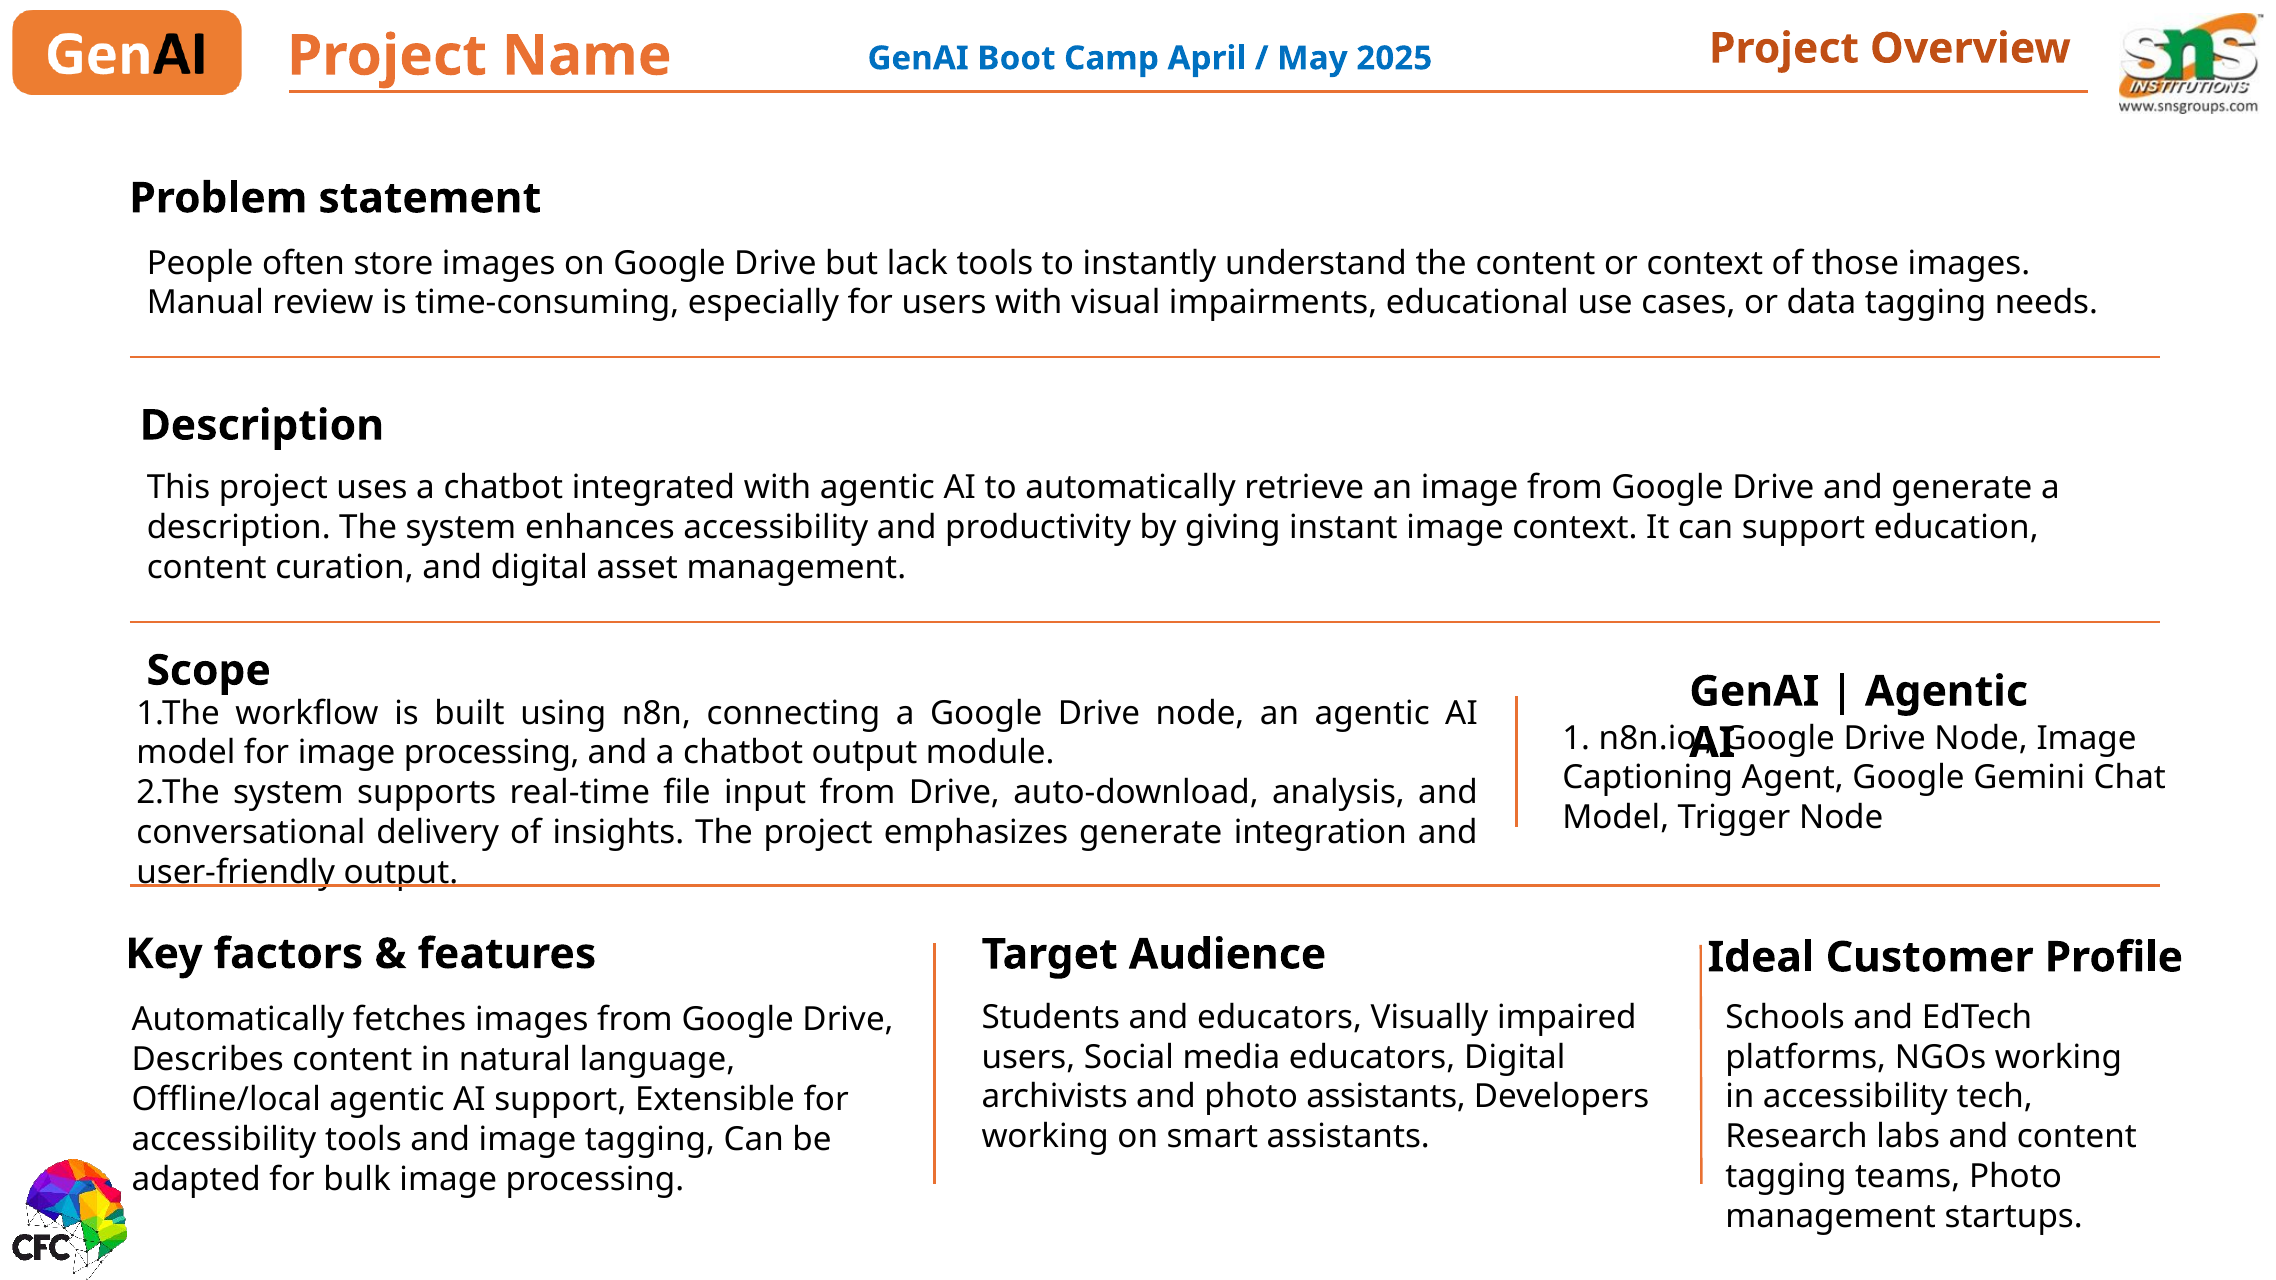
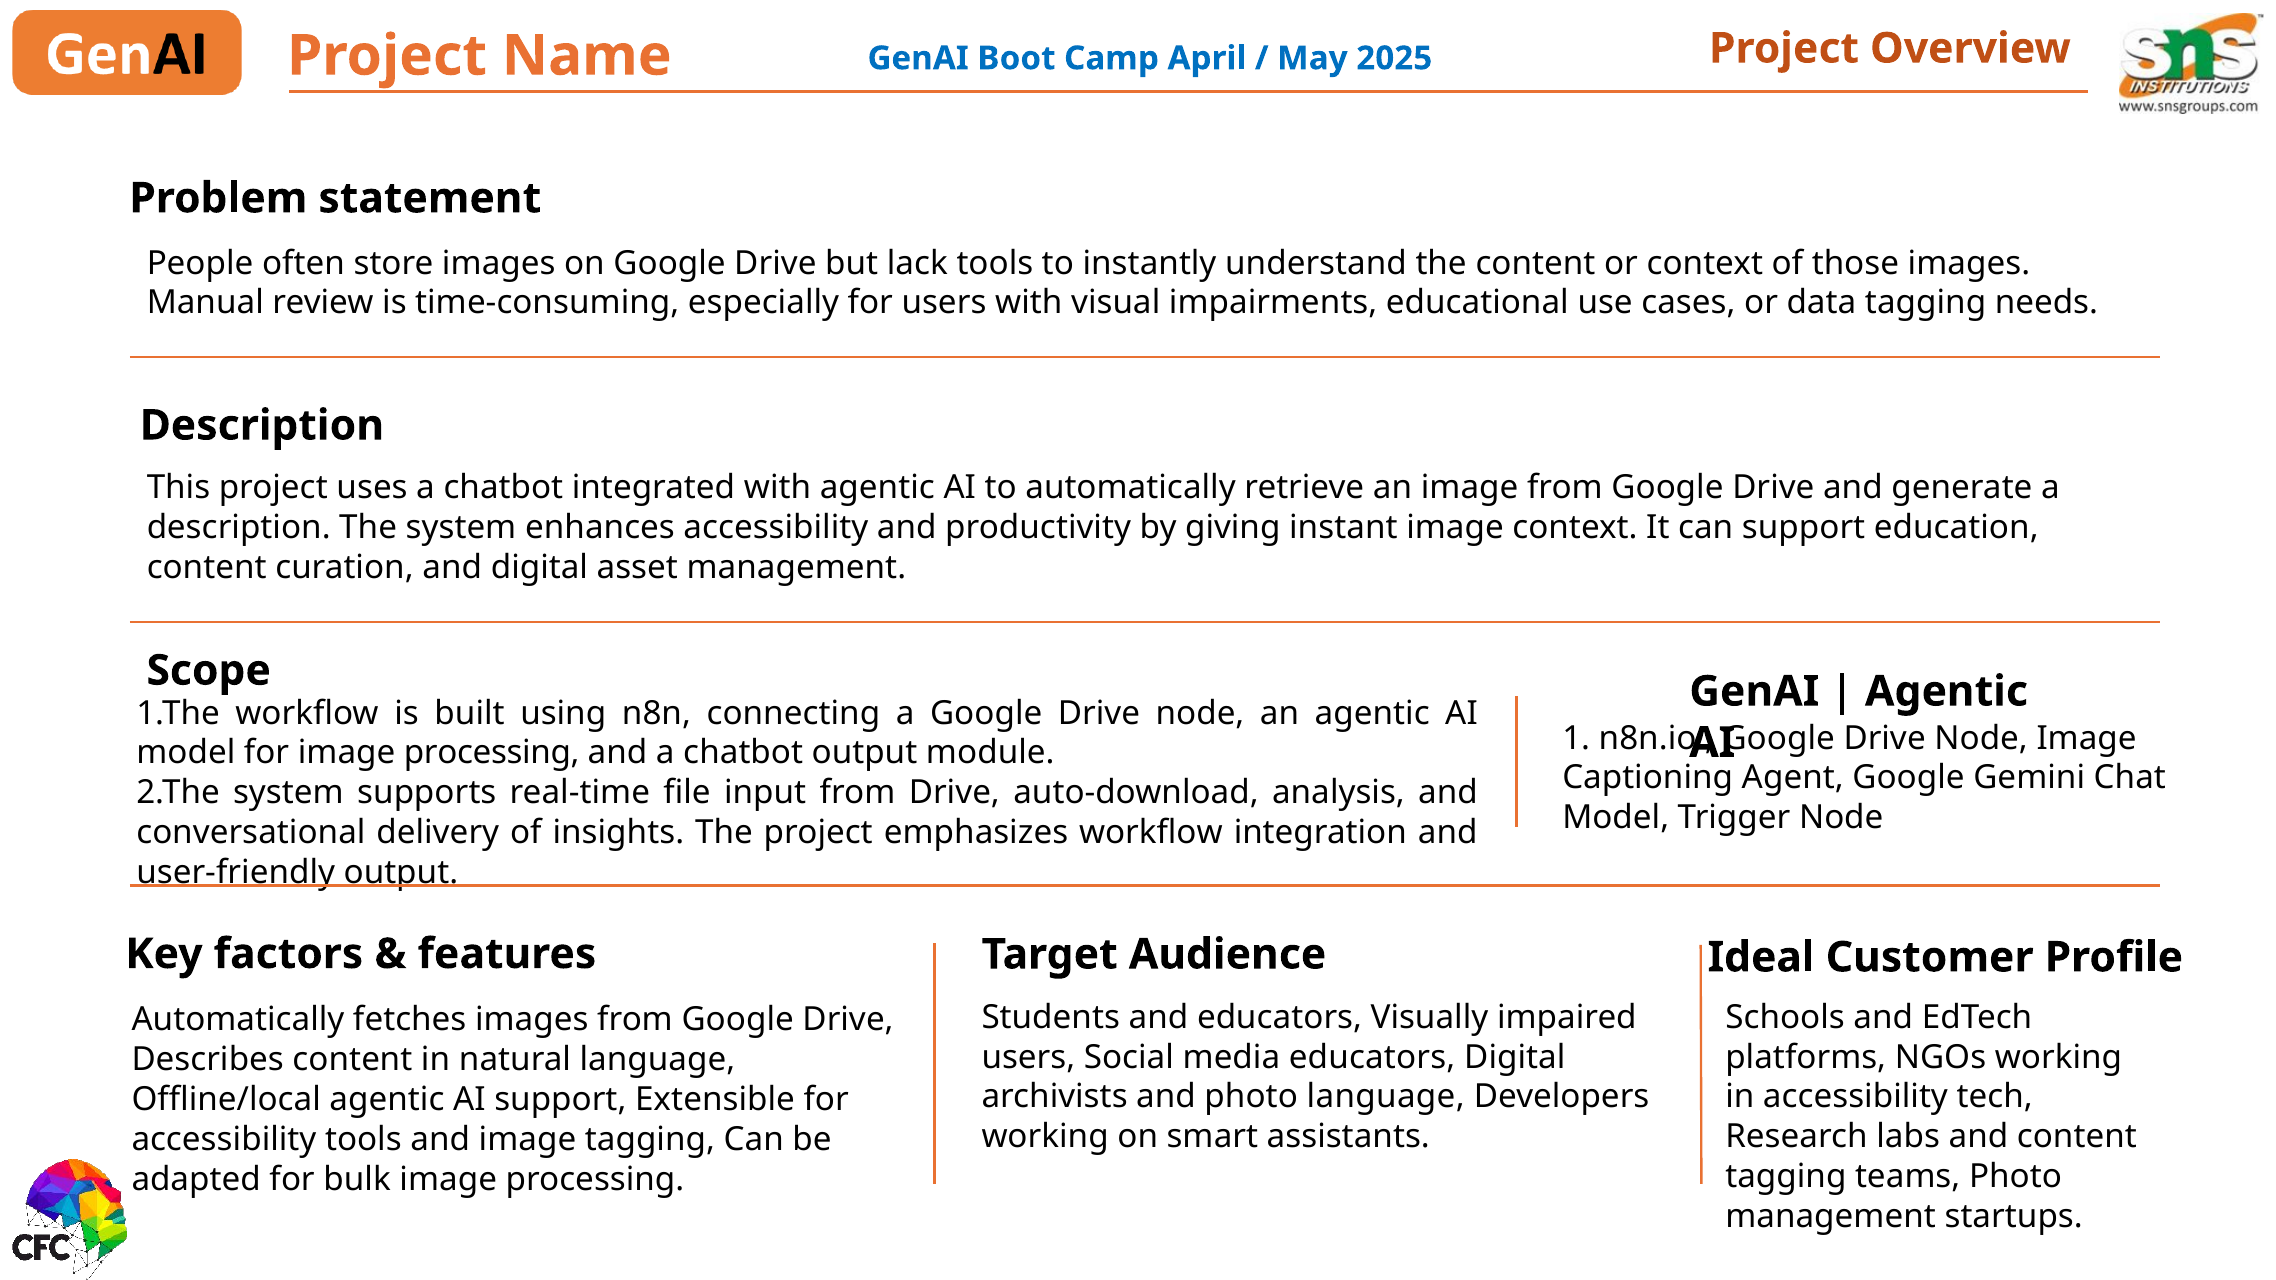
emphasizes generate: generate -> workflow (1151, 833)
photo assistants: assistants -> language (1386, 1097)
